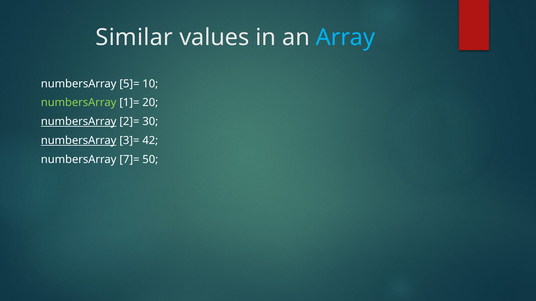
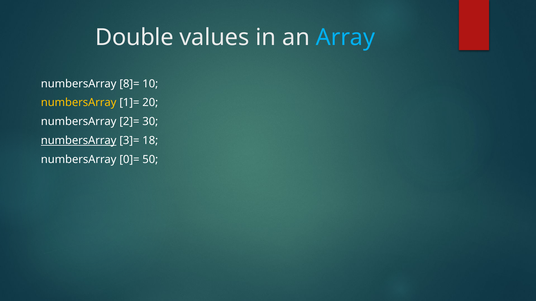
Similar: Similar -> Double (134, 38)
5]=: 5]= -> 8]= (129, 84)
numbersArray colour: light green -> yellow (79, 103)
numbersArray underline: present -> none (79, 122)
42: 42 -> 18 (150, 141)
7]=: 7]= -> 0]= (129, 160)
